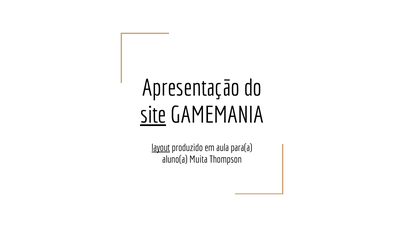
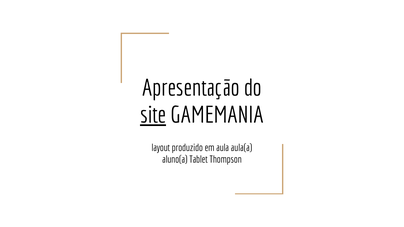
layout underline: present -> none (161, 148)
para(a: para(a -> aula(a (242, 148)
Muita: Muita -> Tablet (199, 160)
